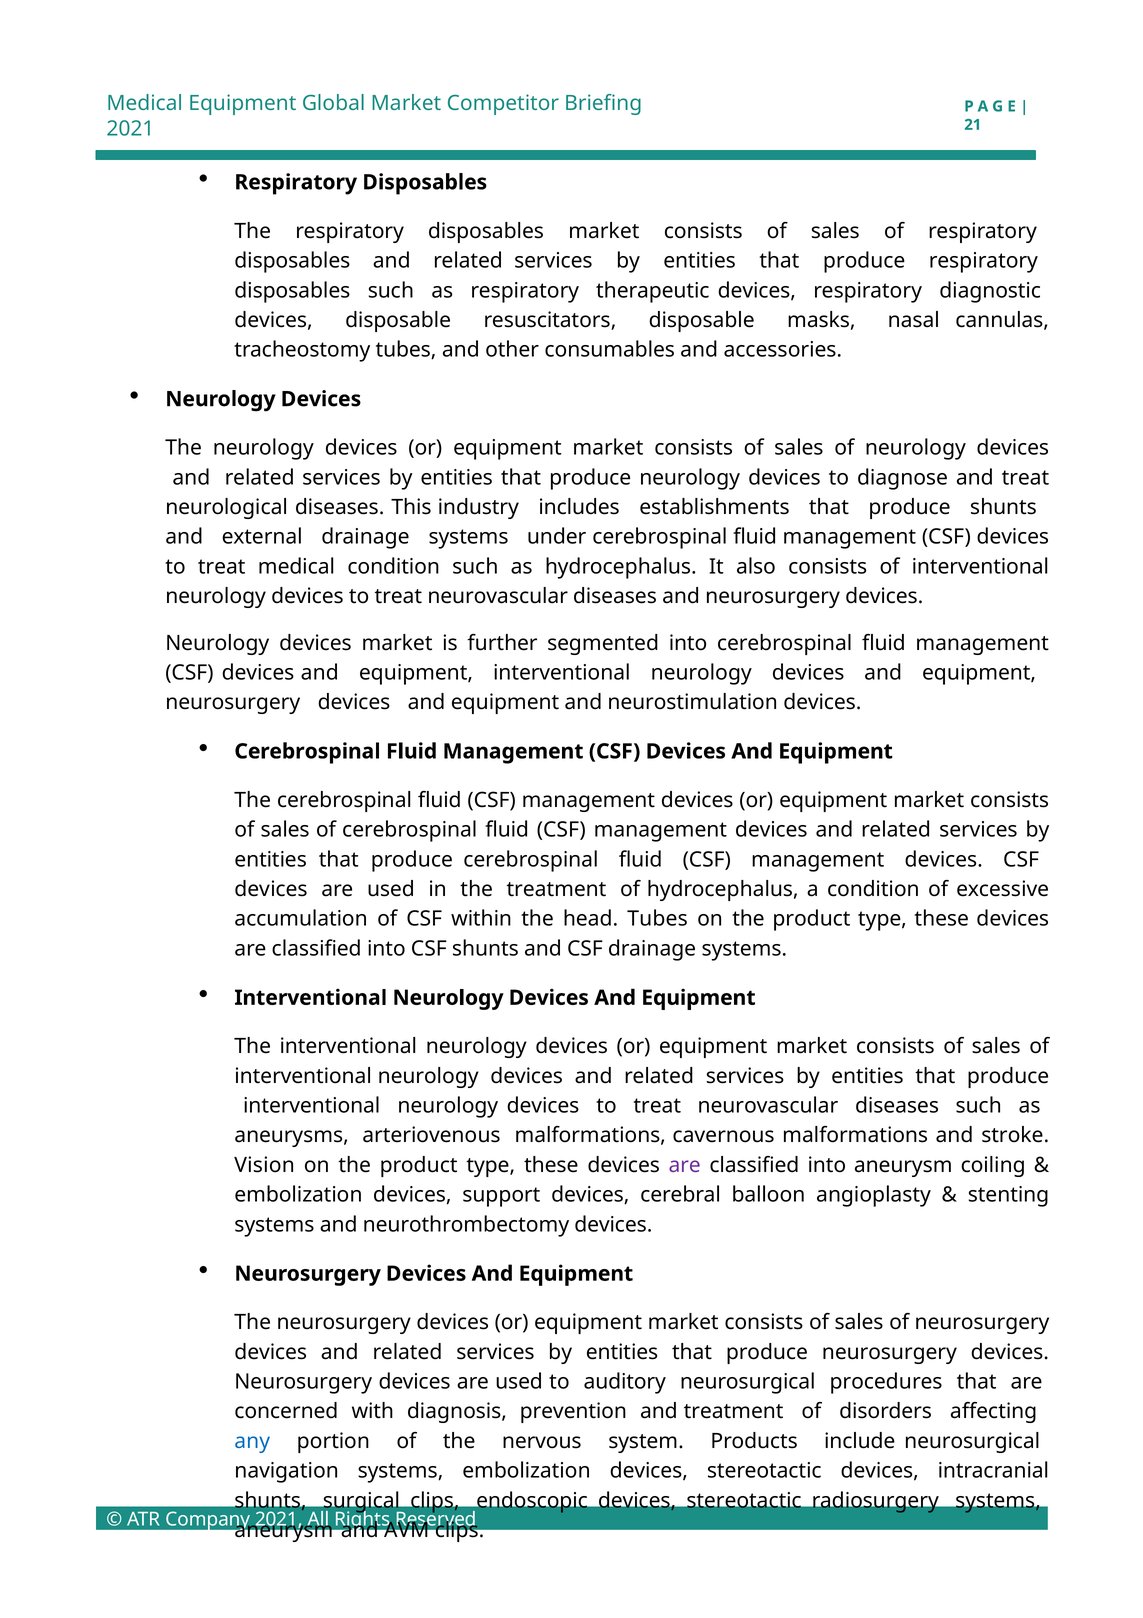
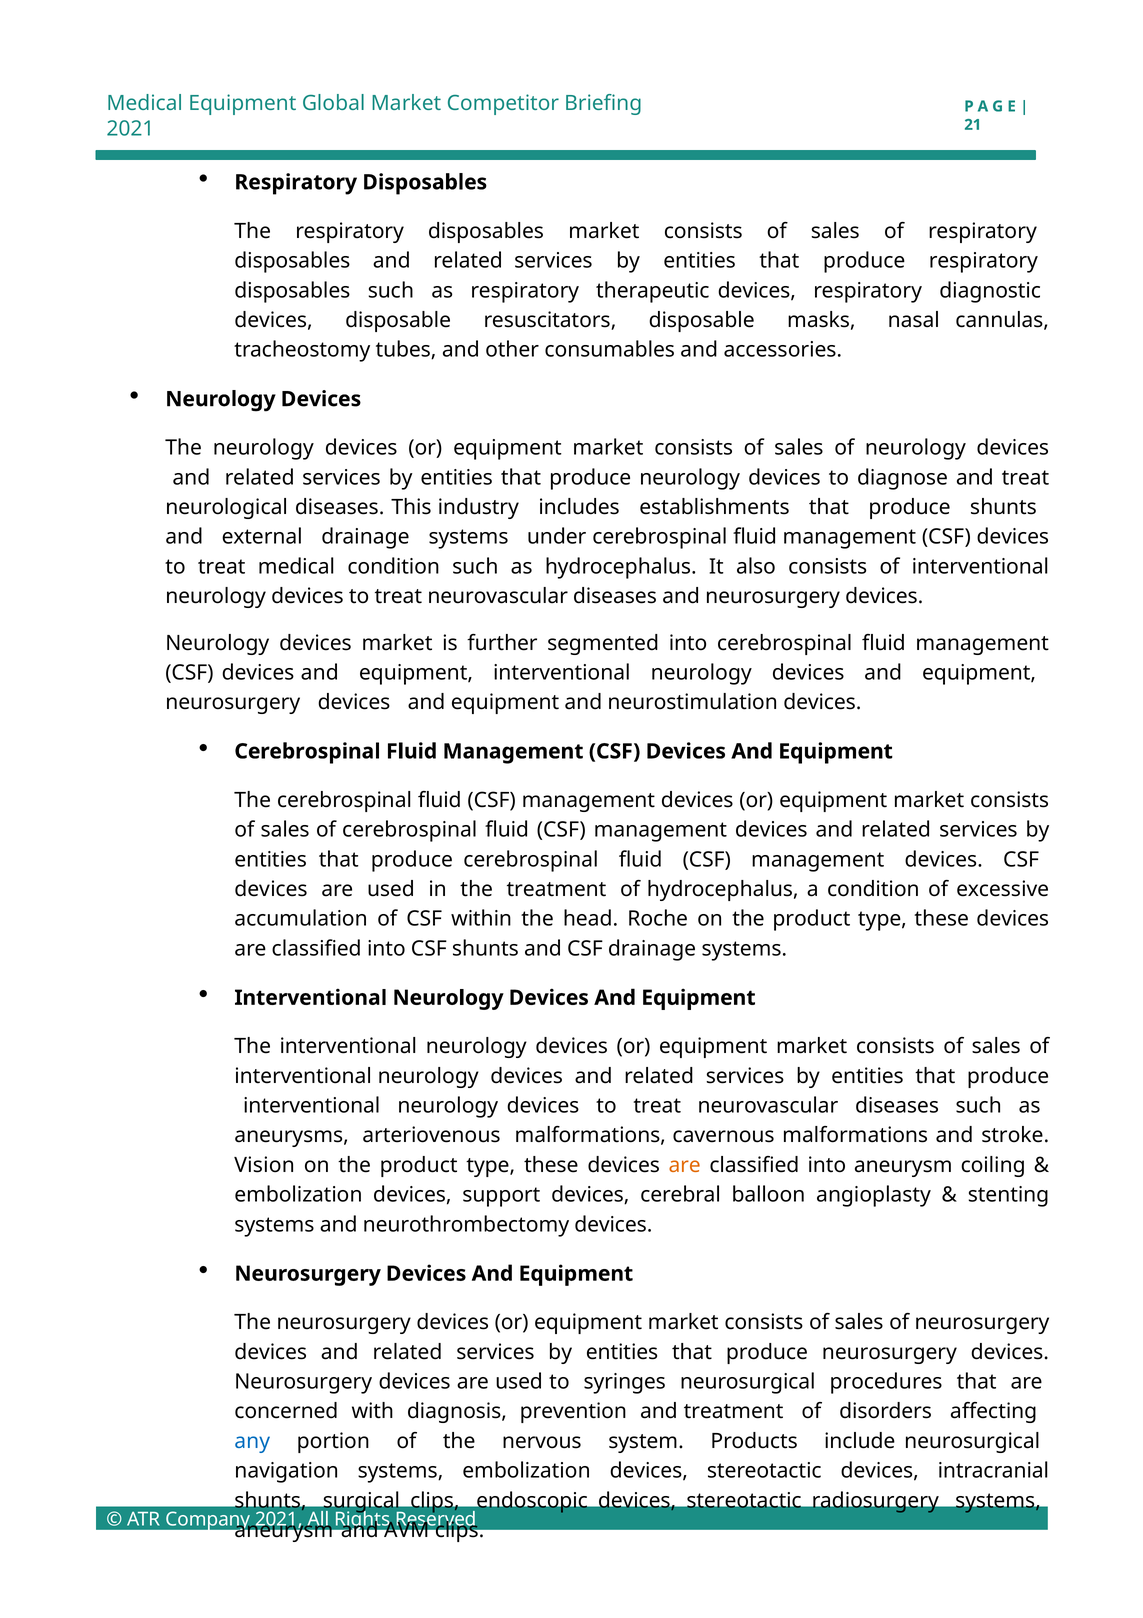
head Tubes: Tubes -> Roche (658, 919)
are colour: purple -> orange (685, 1165)
auditory: auditory -> syringes (625, 1381)
